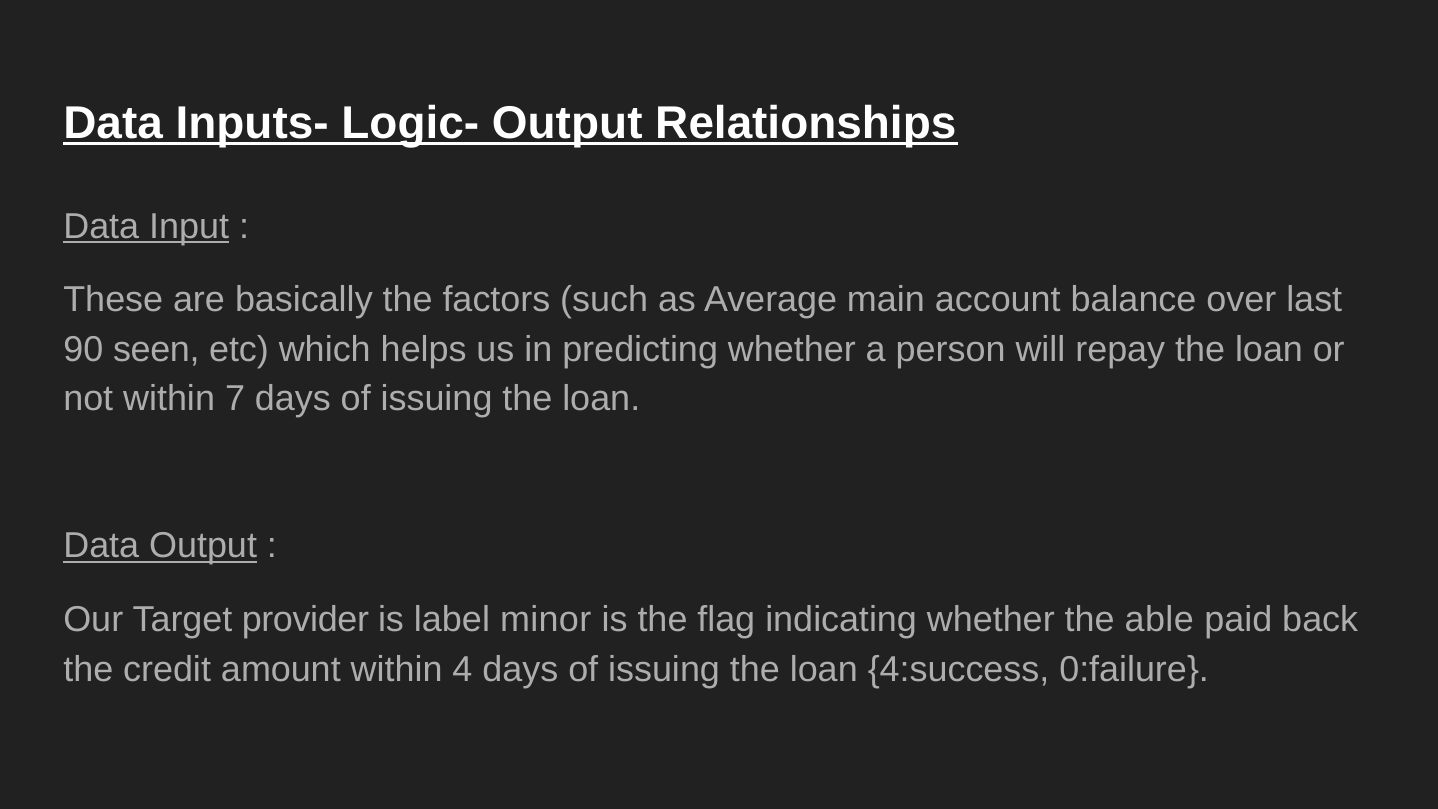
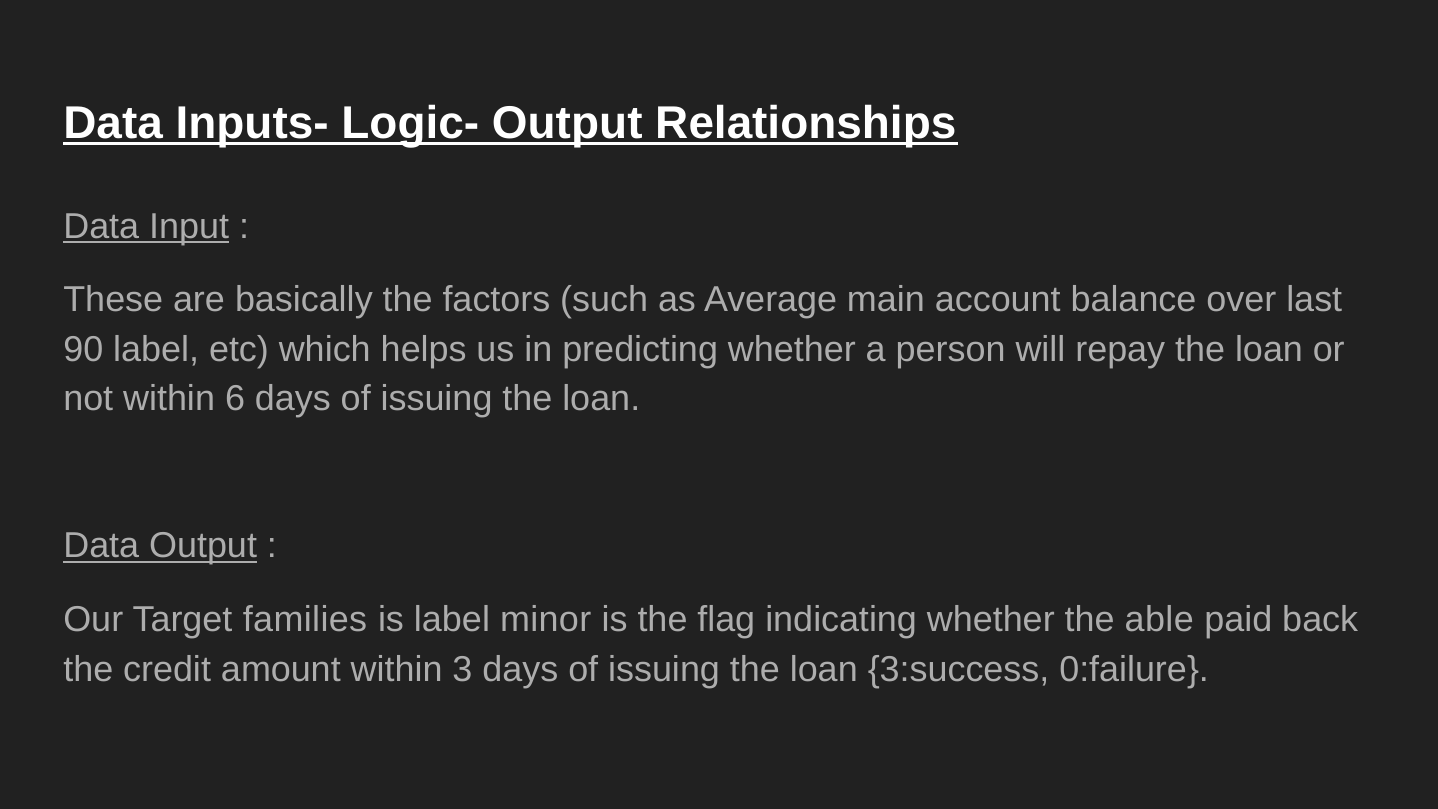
90 seen: seen -> label (156, 349)
7: 7 -> 6 (235, 399)
provider: provider -> families (305, 619)
4: 4 -> 3 (462, 669)
4:success: 4:success -> 3:success (959, 669)
